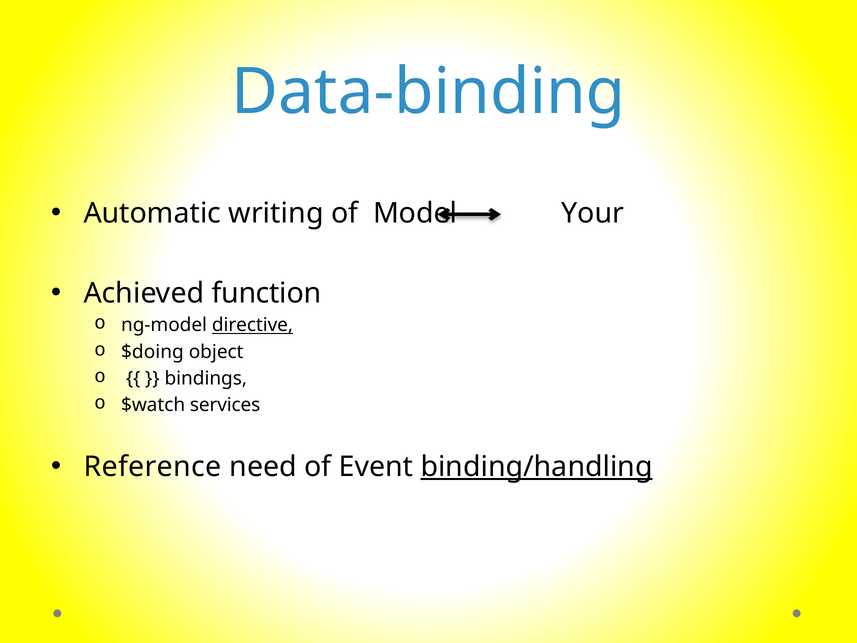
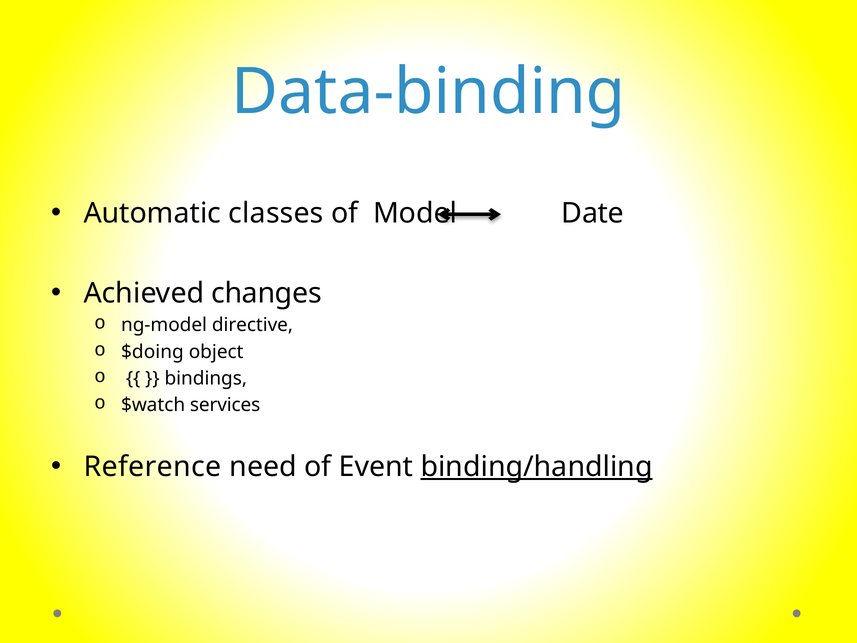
writing: writing -> classes (276, 213)
Your: Your -> Date (593, 213)
function: function -> changes (266, 293)
directive underline: present -> none (252, 325)
